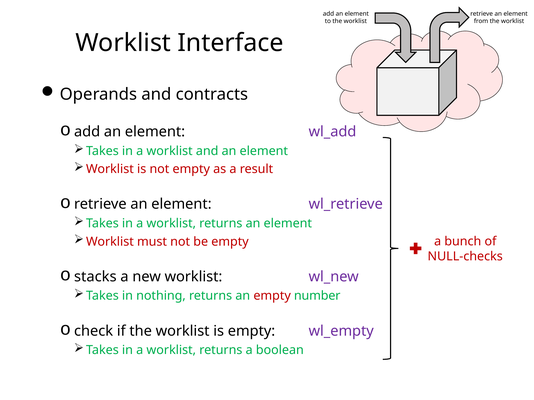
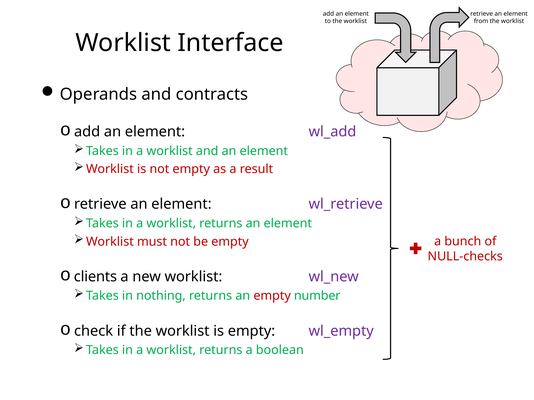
stacks: stacks -> clients (95, 277)
